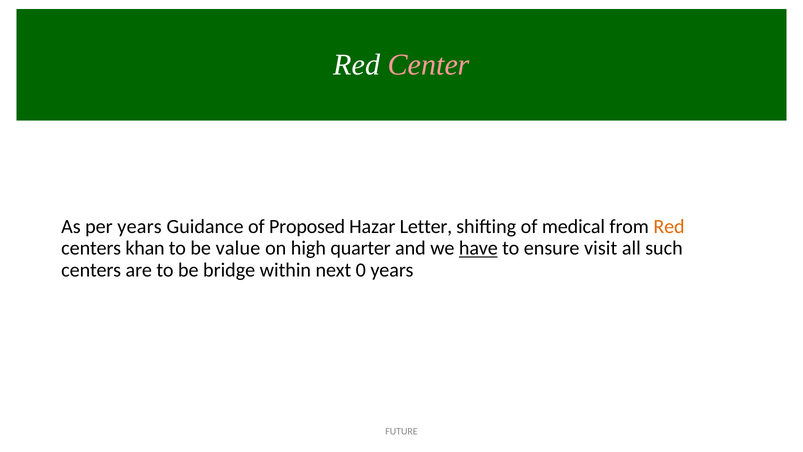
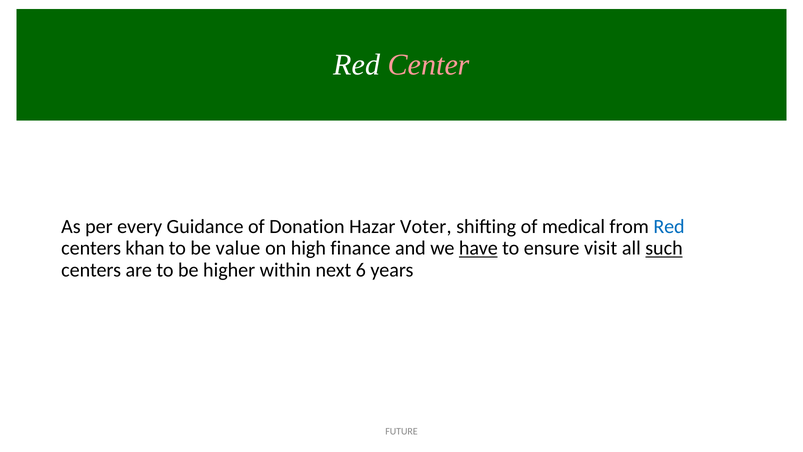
per years: years -> every (140, 227)
Proposed: Proposed -> Donation (307, 227)
Letter: Letter -> Voter (426, 227)
Red colour: orange -> blue (669, 227)
quarter: quarter -> finance (361, 248)
such underline: none -> present (664, 248)
bridge: bridge -> higher (229, 270)
0: 0 -> 6 (361, 270)
